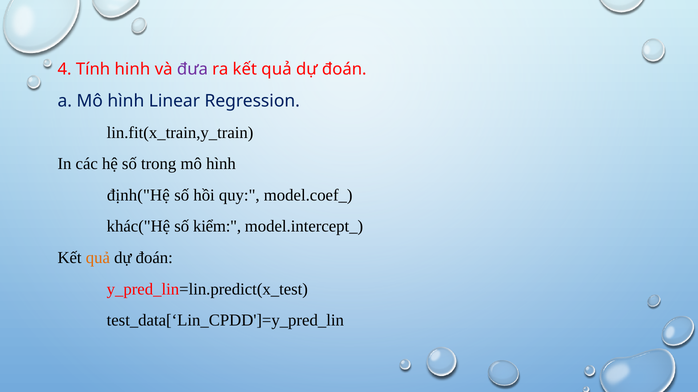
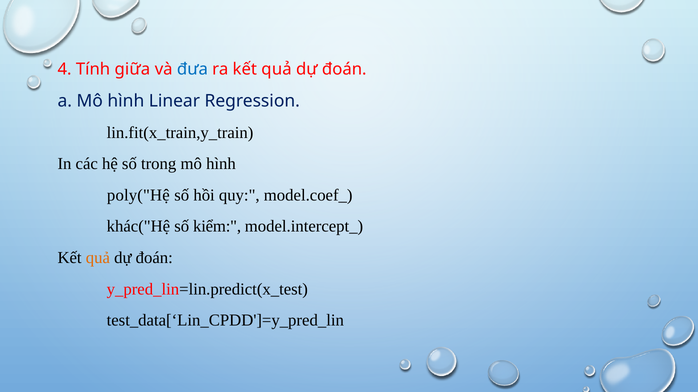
hinh: hinh -> giữa (132, 69)
đưa colour: purple -> blue (192, 69)
định("Hệ: định("Hệ -> poly("Hệ (138, 195)
